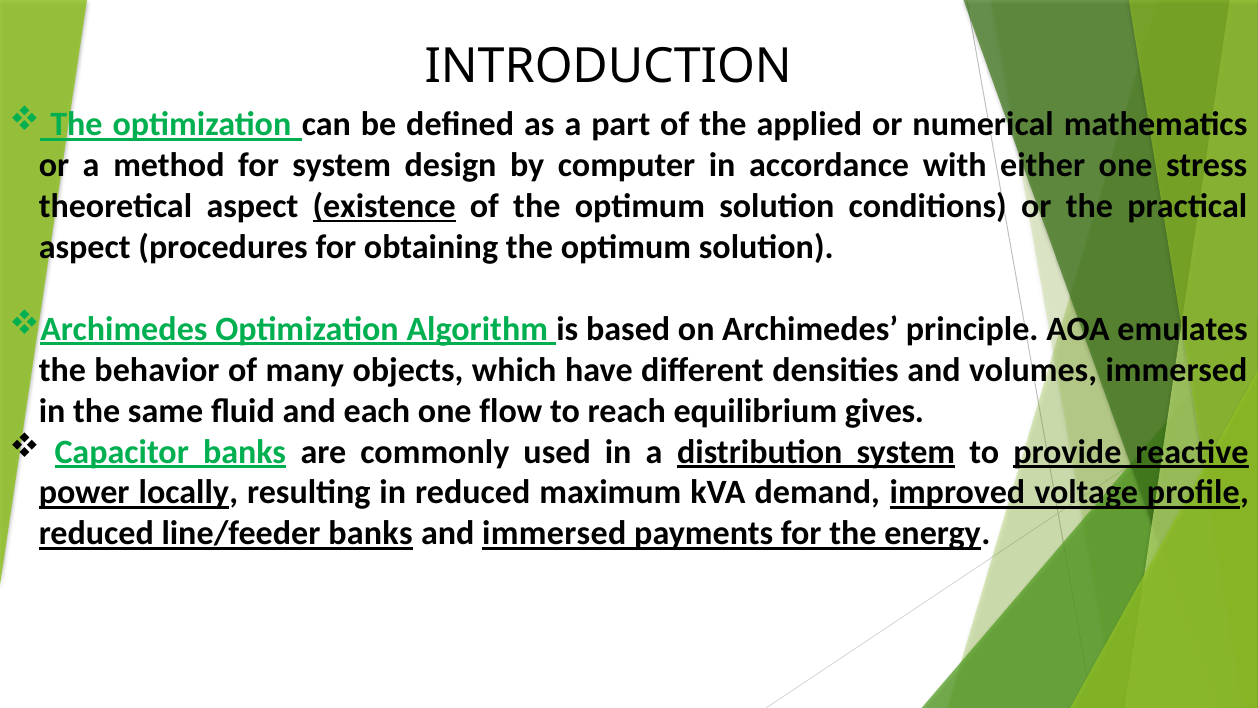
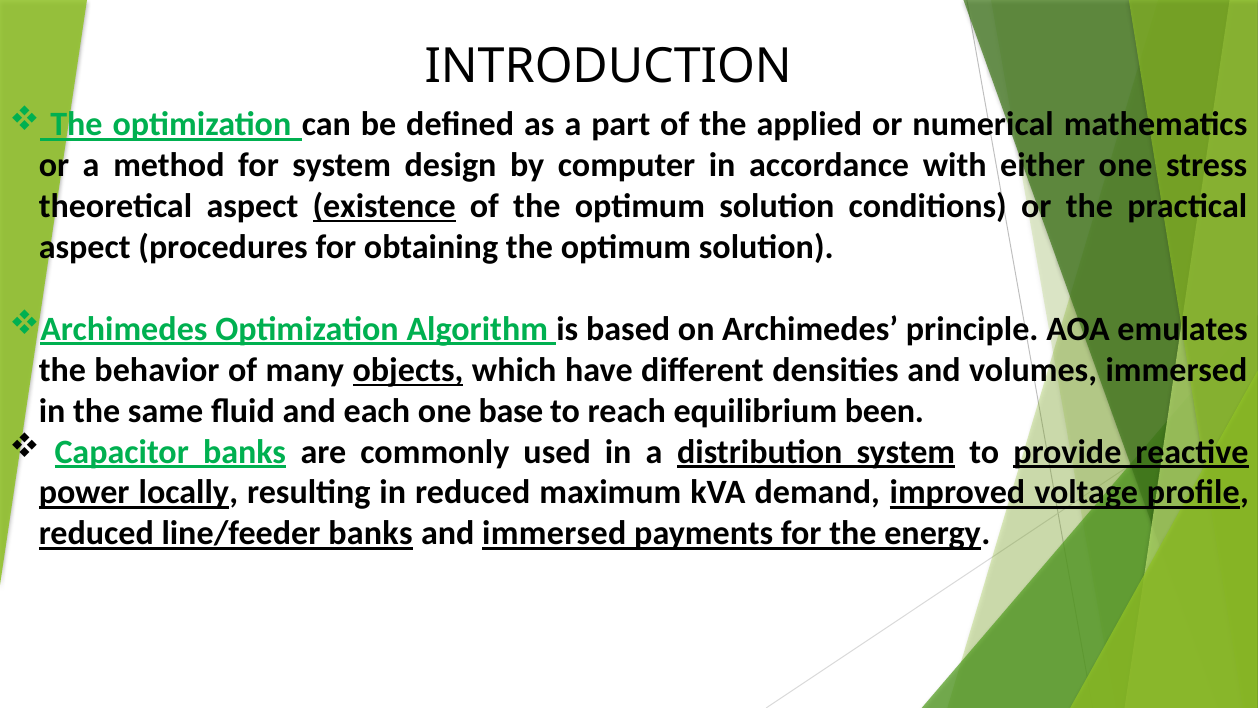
objects underline: none -> present (408, 370)
flow: flow -> base (511, 411)
gives: gives -> been (884, 411)
